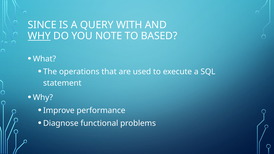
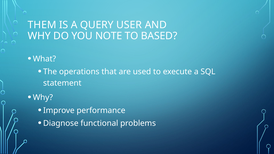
SINCE: SINCE -> THEM (42, 25)
WITH: WITH -> USER (129, 25)
WHY underline: present -> none (39, 36)
